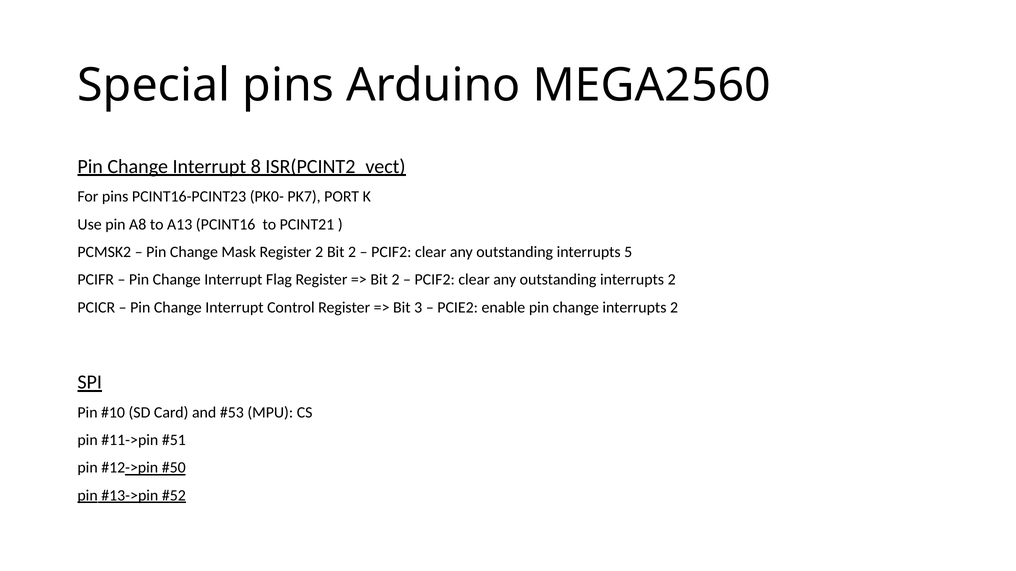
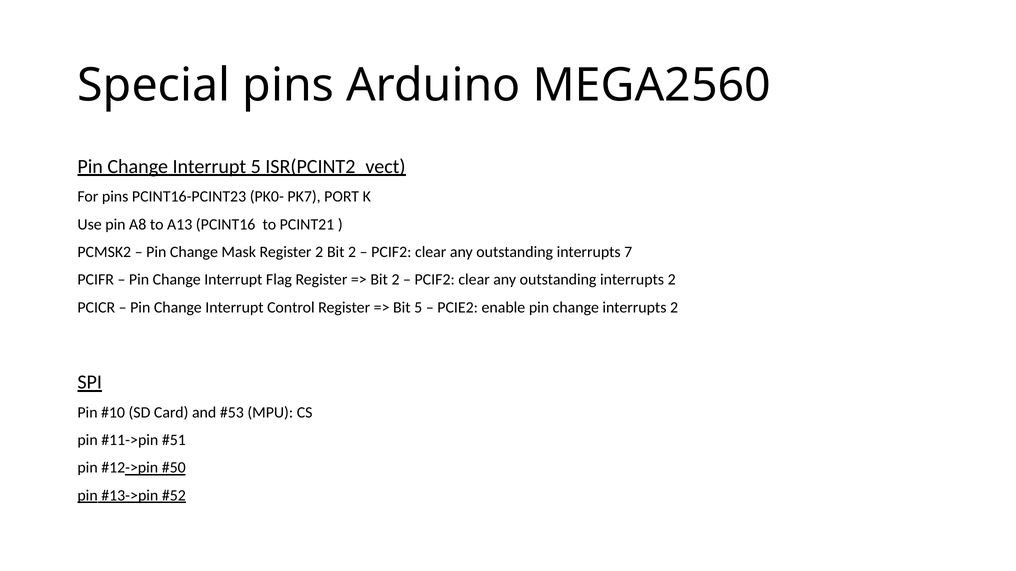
Interrupt 8: 8 -> 5 (256, 167)
5: 5 -> 7 (628, 252)
Bit 3: 3 -> 5 (418, 308)
